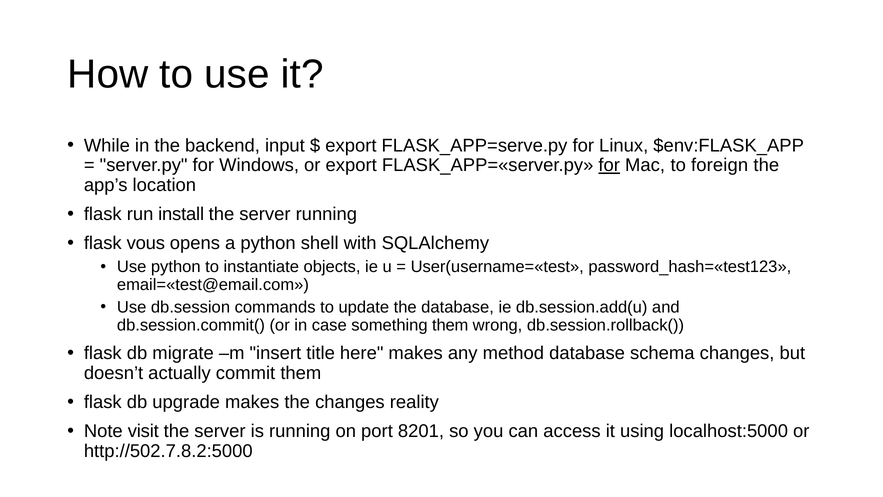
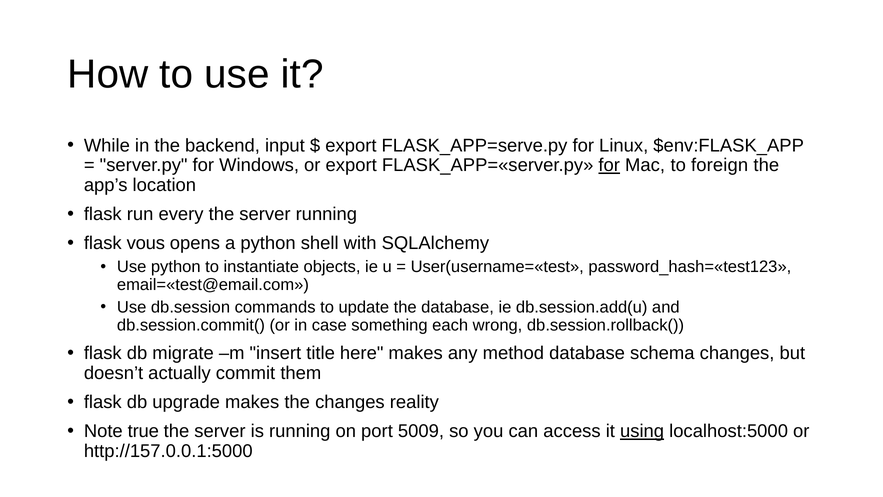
install: install -> every (181, 214)
something them: them -> each (450, 325)
visit: visit -> true (143, 431)
8201: 8201 -> 5009 (421, 431)
using underline: none -> present (642, 431)
http://502.7.8.2:5000: http://502.7.8.2:5000 -> http://157.0.0.1:5000 (168, 451)
